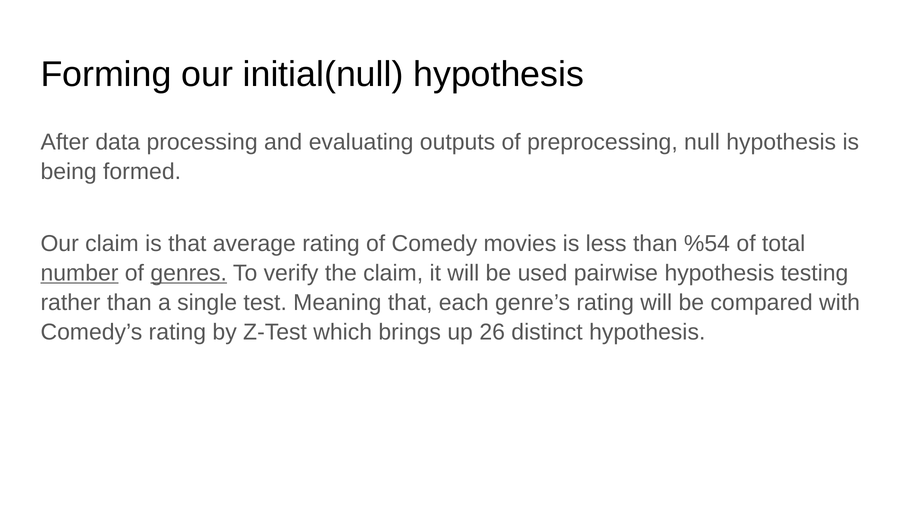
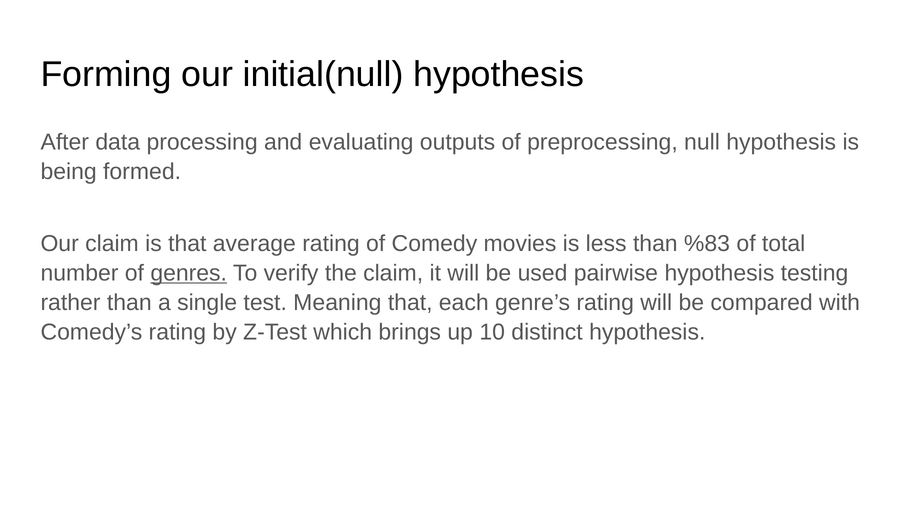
%54: %54 -> %83 (707, 244)
number underline: present -> none (80, 273)
26: 26 -> 10 (492, 333)
